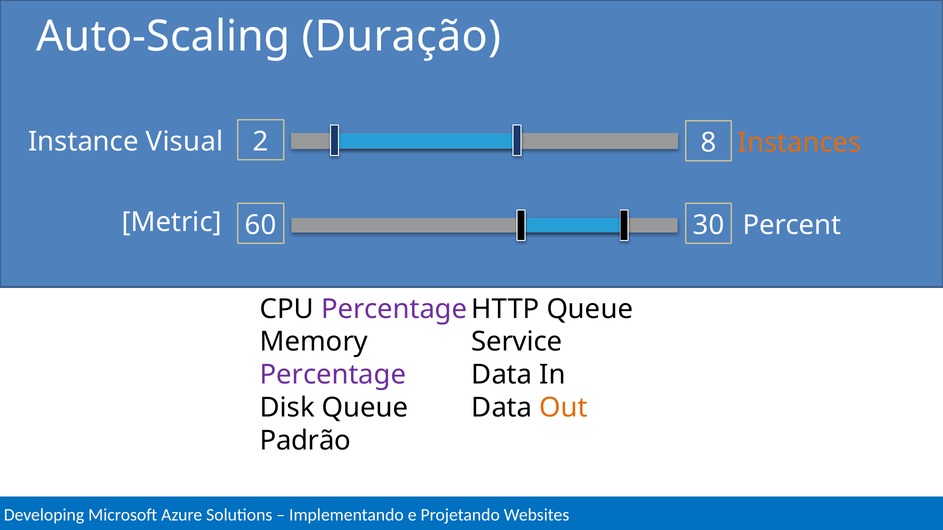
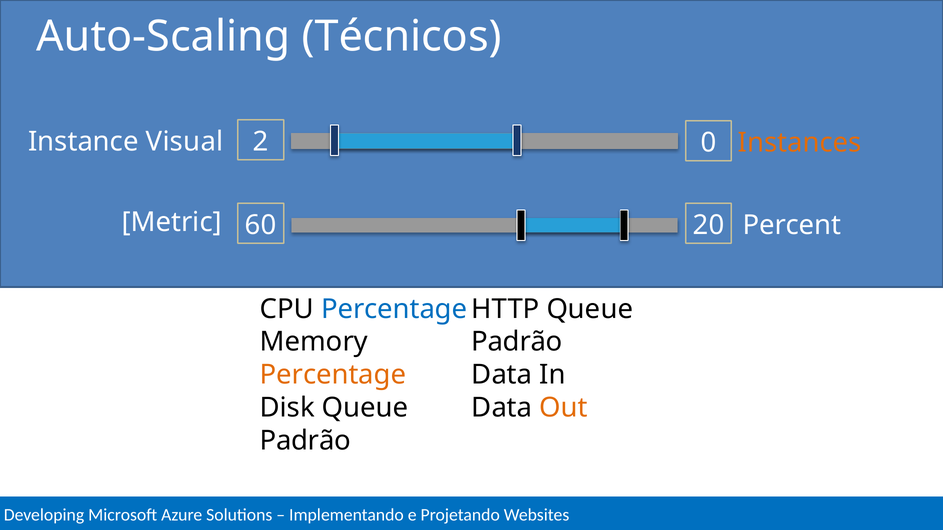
Duração: Duração -> Técnicos (402, 37)
8: 8 -> 0 (709, 143)
30: 30 -> 20 (709, 226)
Percentage colour: purple -> blue (394, 309)
Service: Service -> Padrão (517, 342)
Percentage colour: purple -> orange (333, 375)
